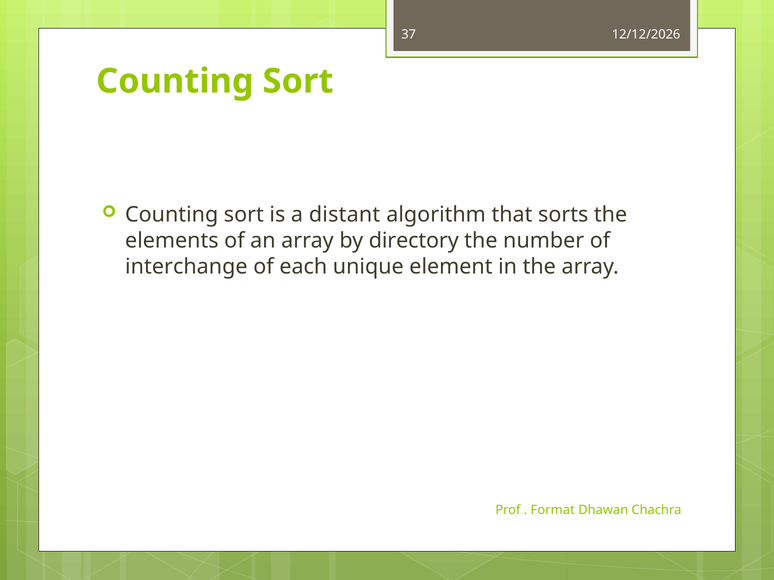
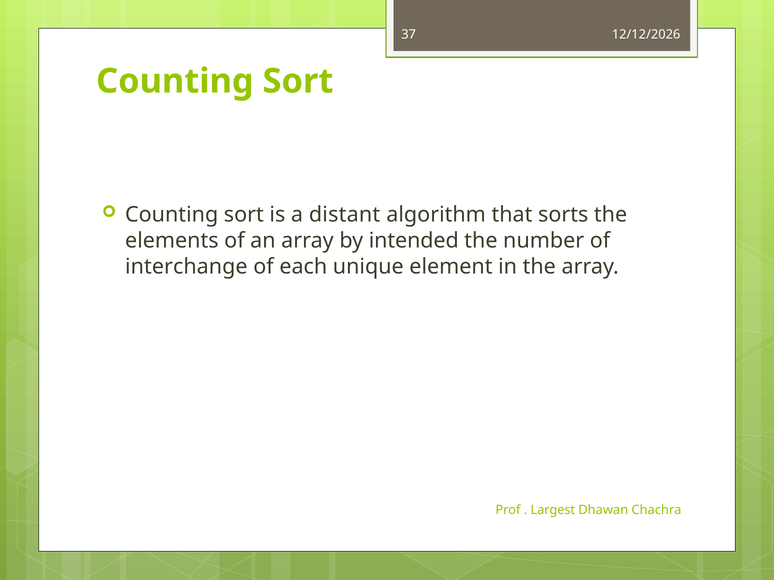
directory: directory -> intended (414, 241)
Format: Format -> Largest (553, 511)
